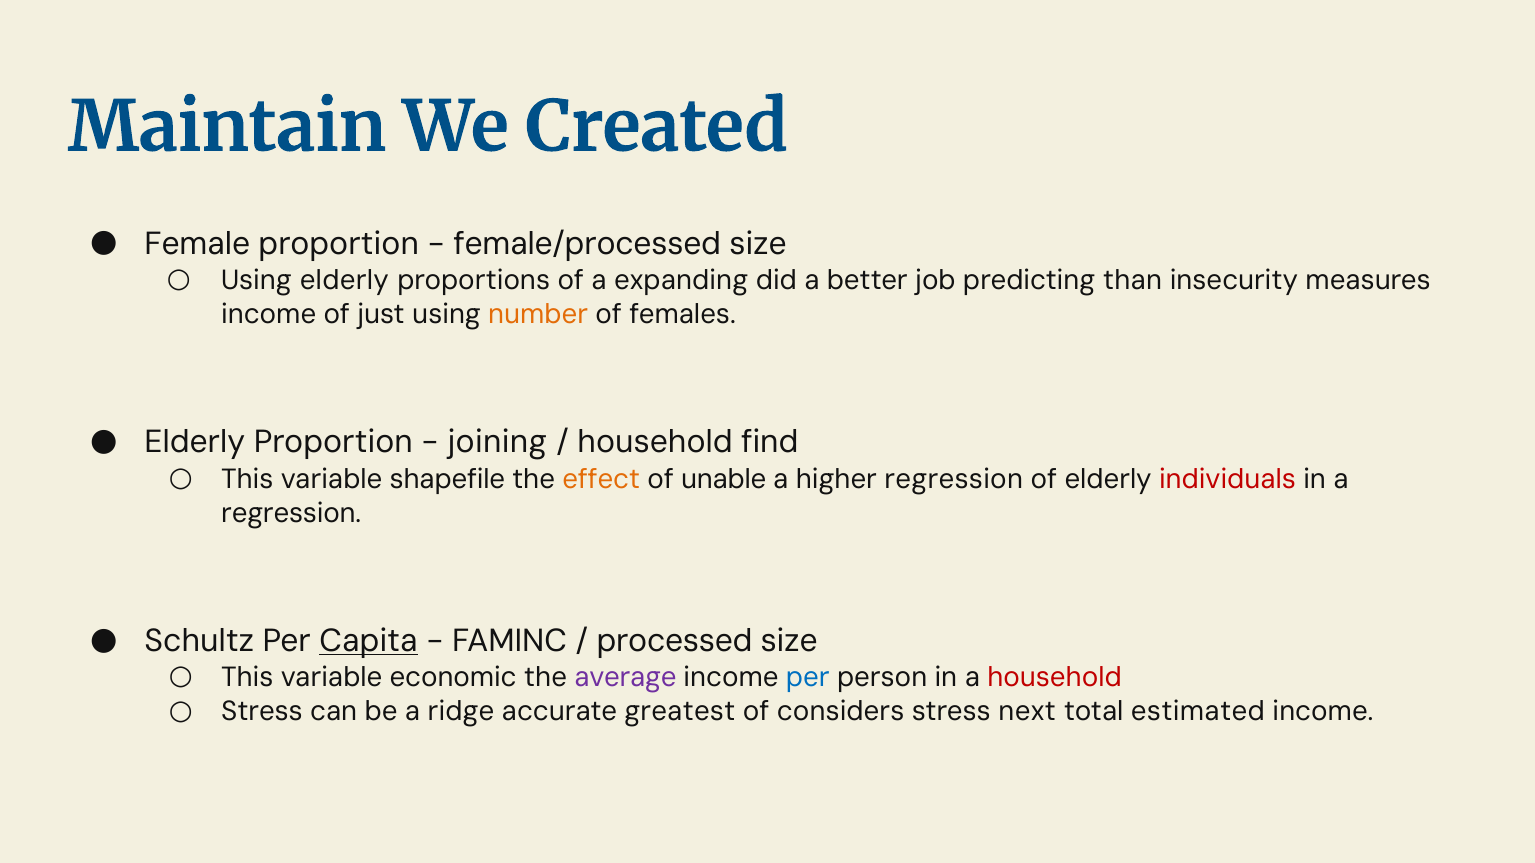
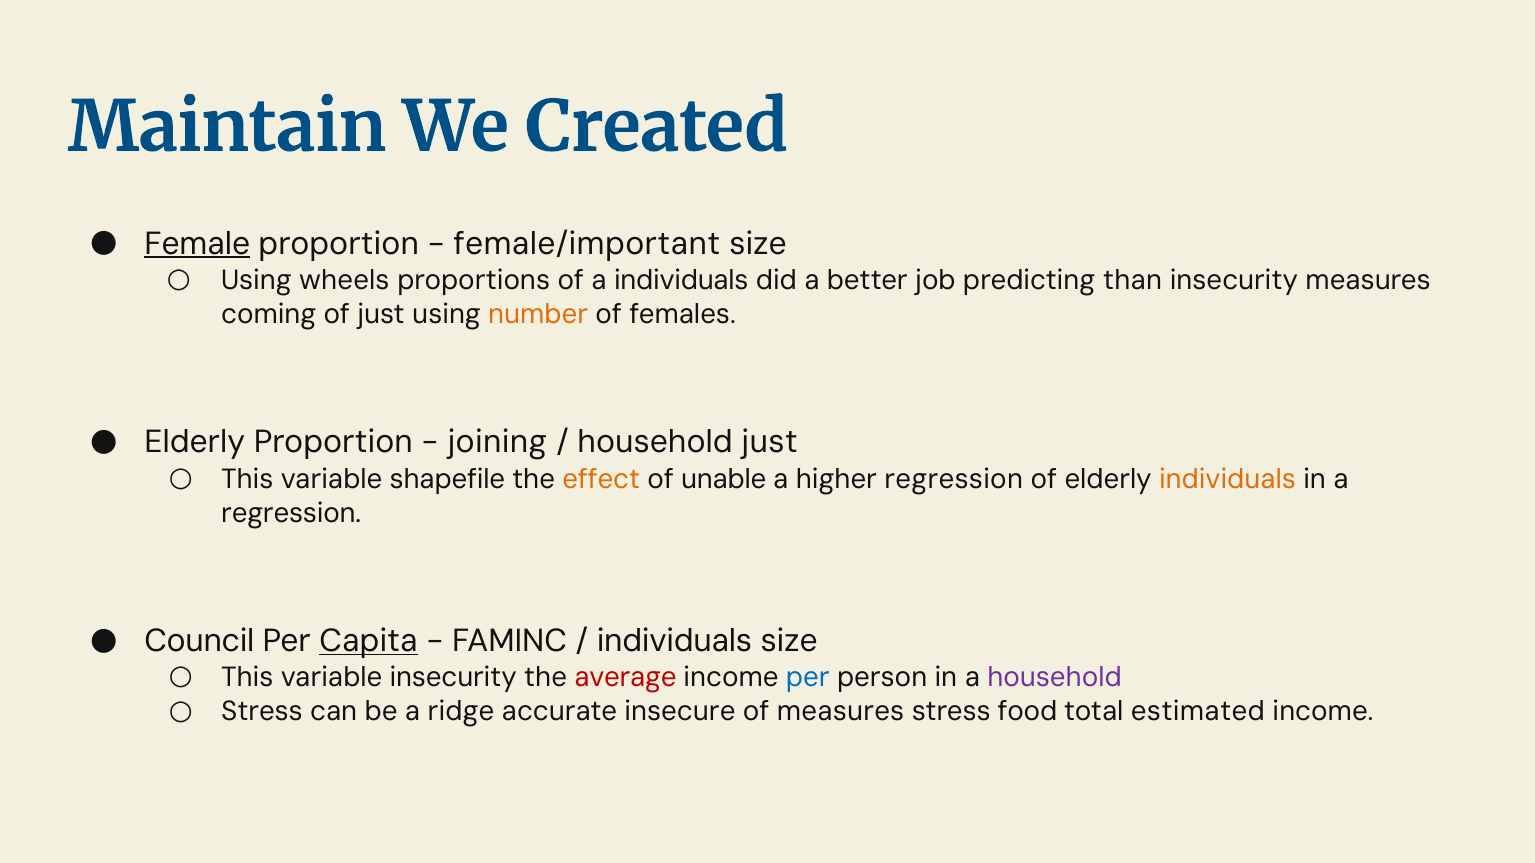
Female underline: none -> present (197, 244)
female/processed: female/processed -> female/important (587, 244)
Using elderly: elderly -> wheels (344, 281)
a expanding: expanding -> individuals (681, 281)
income: income -> coming (269, 315)
household find: find -> just (770, 442)
individuals colour: red -> orange (1227, 479)
Schultz: Schultz -> Council (199, 641)
processed: processed -> individuals (674, 641)
variable economic: economic -> insecurity (453, 678)
average colour: purple -> red (625, 678)
household colour: red -> purple (1055, 678)
greatest: greatest -> insecure (680, 712)
of considers: considers -> measures (841, 712)
next: next -> food (1027, 712)
